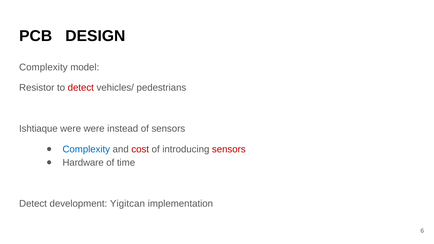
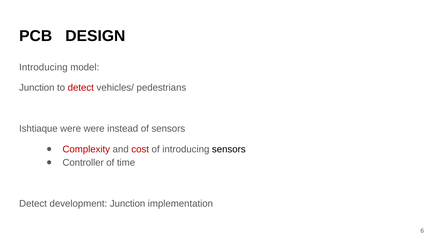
Complexity: Complexity -> Introducing (43, 67)
Resistor: Resistor -> Junction (37, 88)
Complexity colour: blue -> red (86, 149)
sensors colour: red -> black (229, 149)
Hardware: Hardware -> Controller (83, 163)
development Yigitcan: Yigitcan -> Junction (128, 204)
